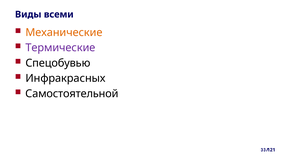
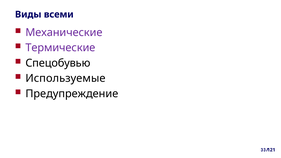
Механические colour: orange -> purple (64, 32)
Инфракрасных: Инфракрасных -> Используемые (65, 78)
Самостоятельной: Самостоятельной -> Предупреждение (72, 94)
